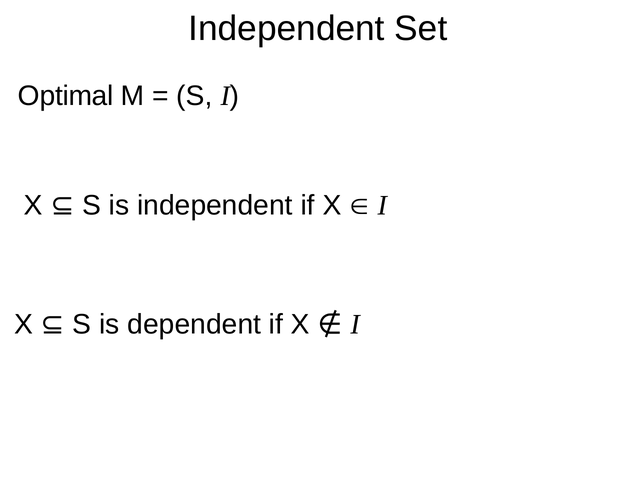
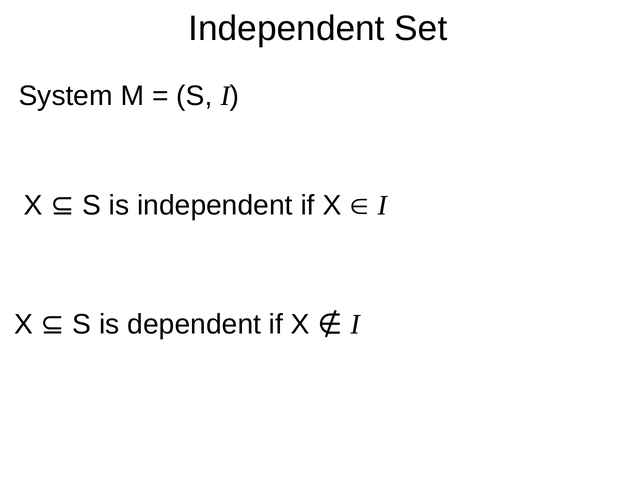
Optimal: Optimal -> System (66, 96)
